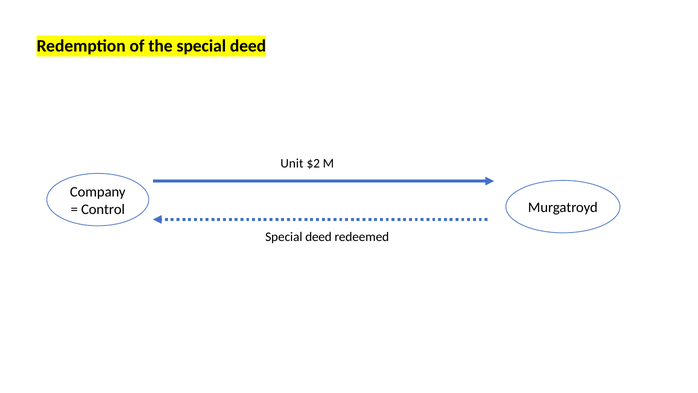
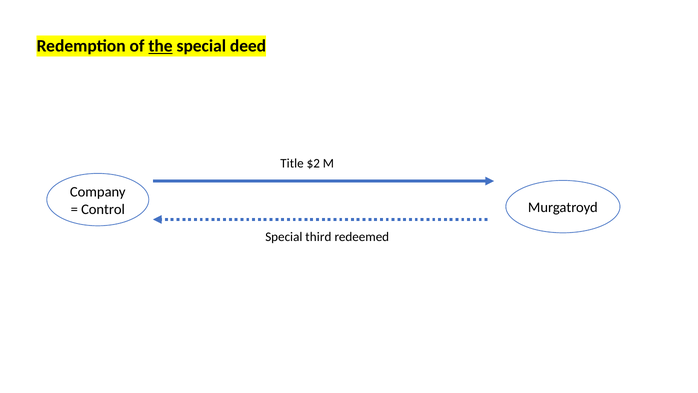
the underline: none -> present (160, 46)
Unit: Unit -> Title (292, 163)
deed: deed -> third (318, 237)
